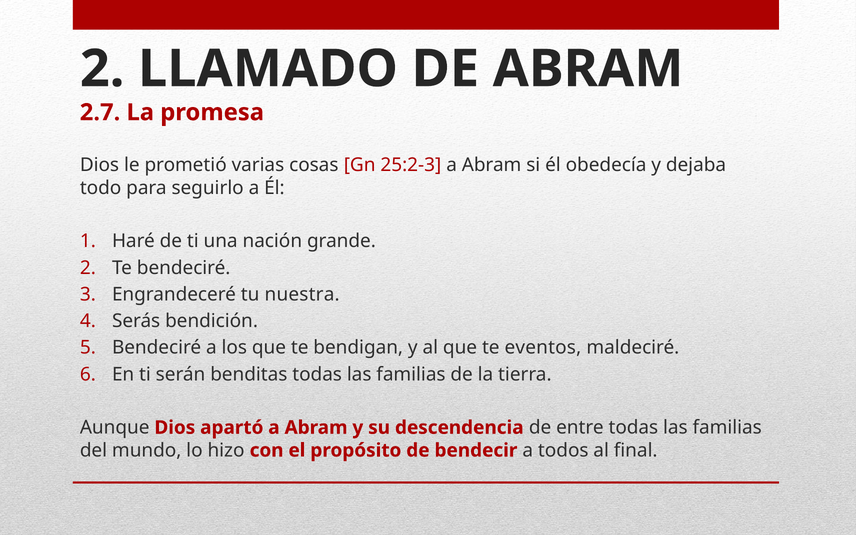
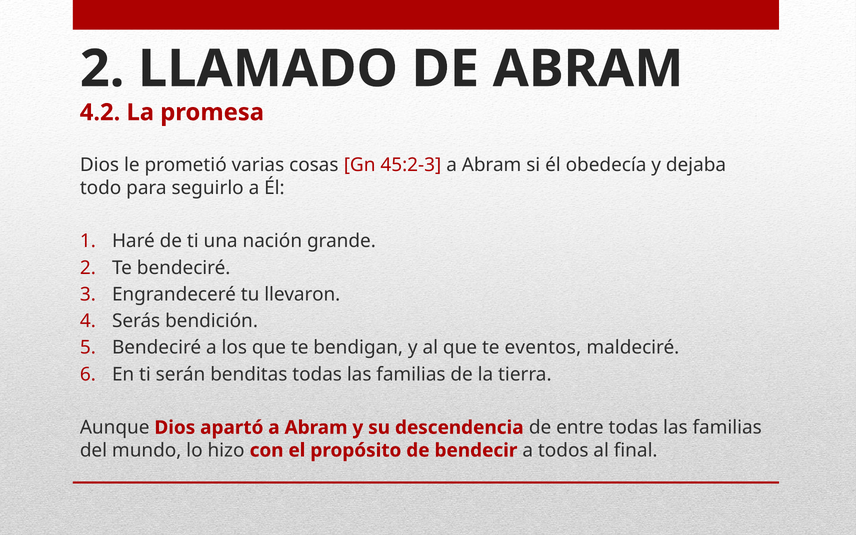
2.7: 2.7 -> 4.2 (100, 112)
25:2-3: 25:2-3 -> 45:2-3 (411, 165)
nuestra: nuestra -> llevaron (302, 294)
